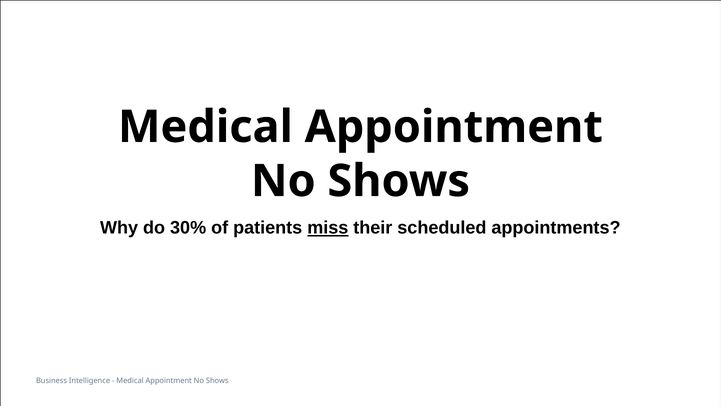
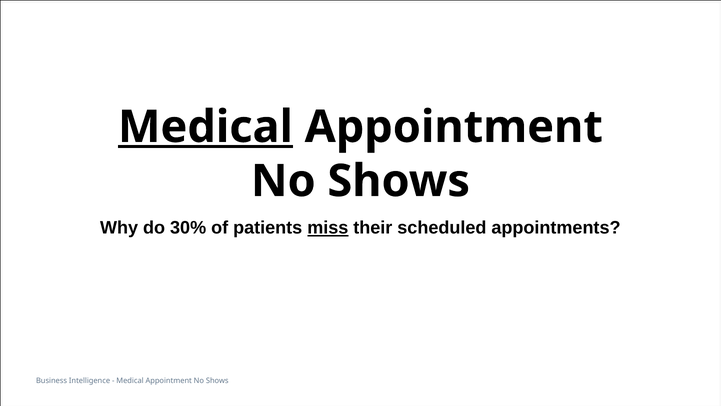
Medical underline: none -> present (205, 127)
